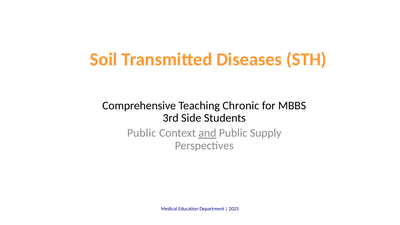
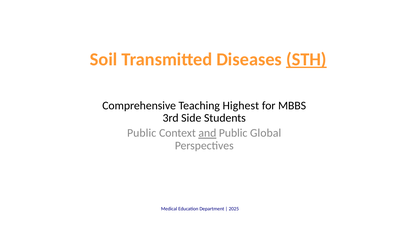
STH underline: none -> present (306, 59)
Chronic: Chronic -> Highest (241, 106)
Supply: Supply -> Global (266, 133)
